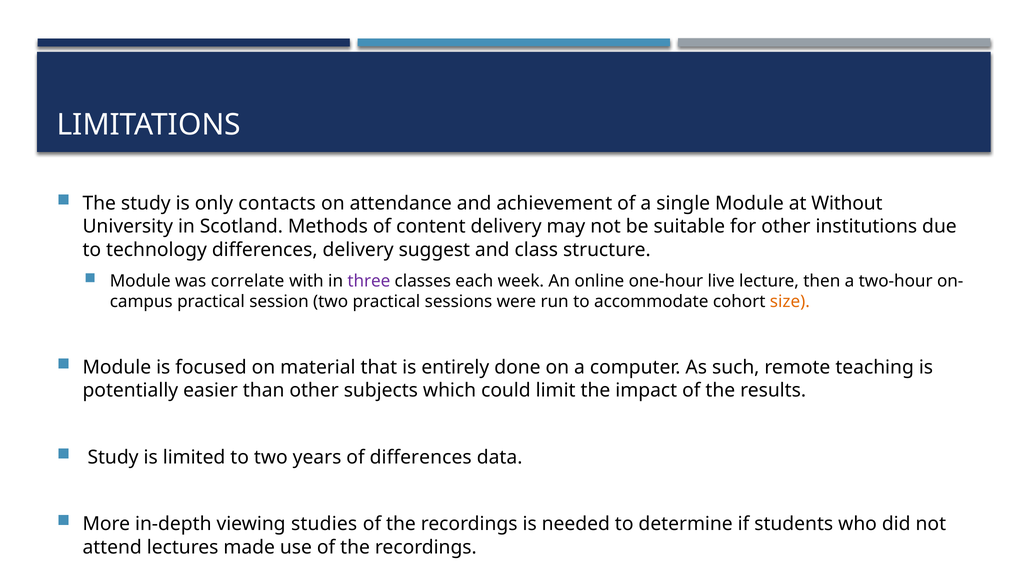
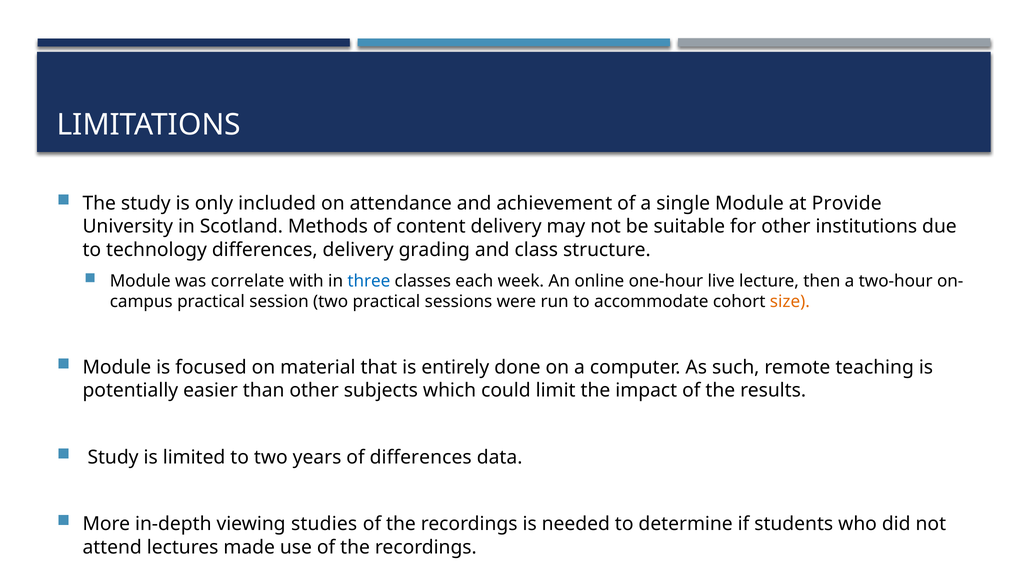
contacts: contacts -> included (277, 204)
Without: Without -> Provide (847, 204)
suggest: suggest -> grading (434, 250)
three colour: purple -> blue (369, 281)
